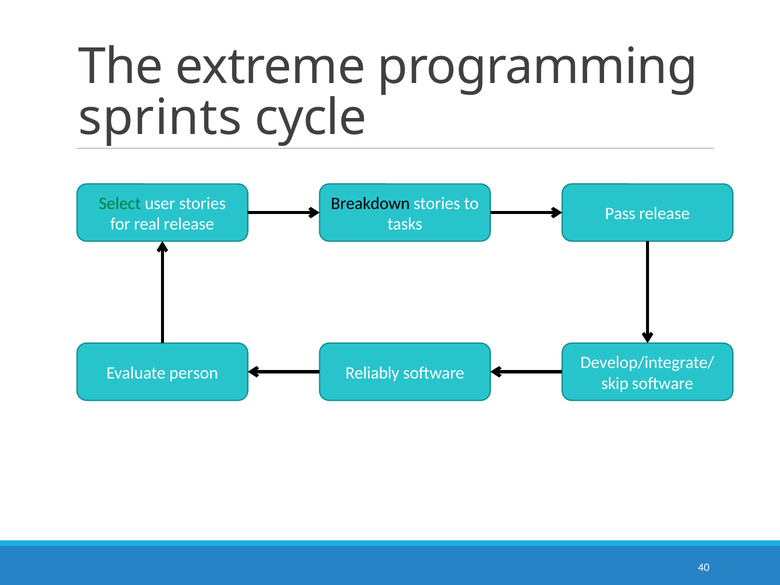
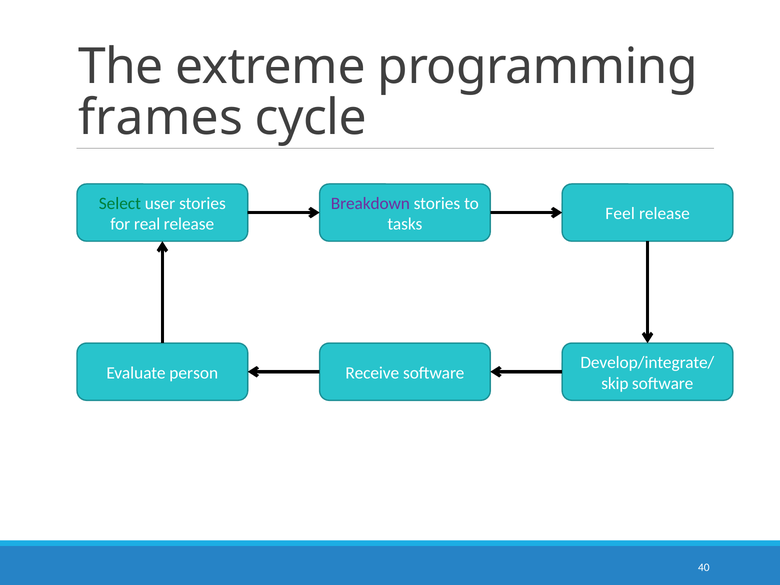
sprints: sprints -> frames (160, 118)
Breakdown colour: black -> purple (370, 203)
Pass: Pass -> Feel (620, 214)
Reliably: Reliably -> Receive (372, 373)
